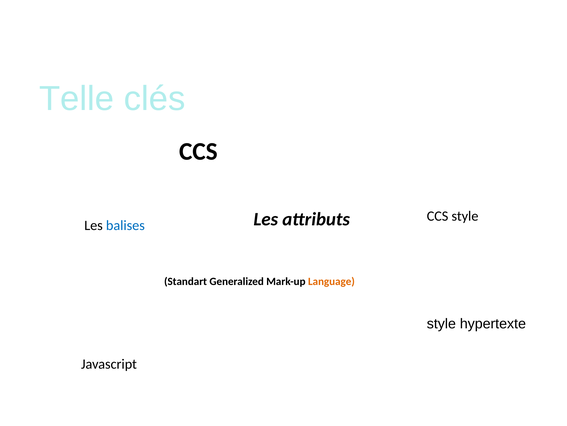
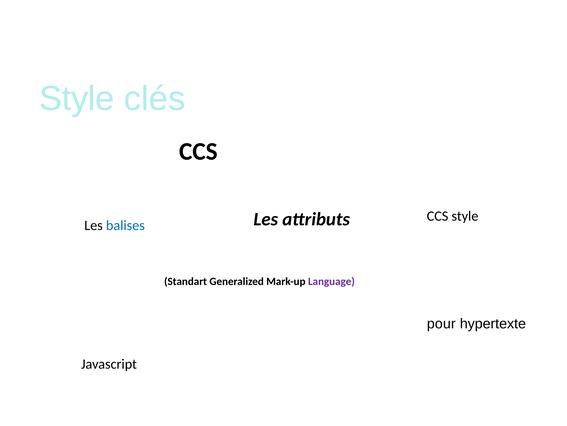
Telle: Telle -> Style (77, 99)
Language colour: orange -> purple (331, 281)
style: style -> pour (441, 323)
